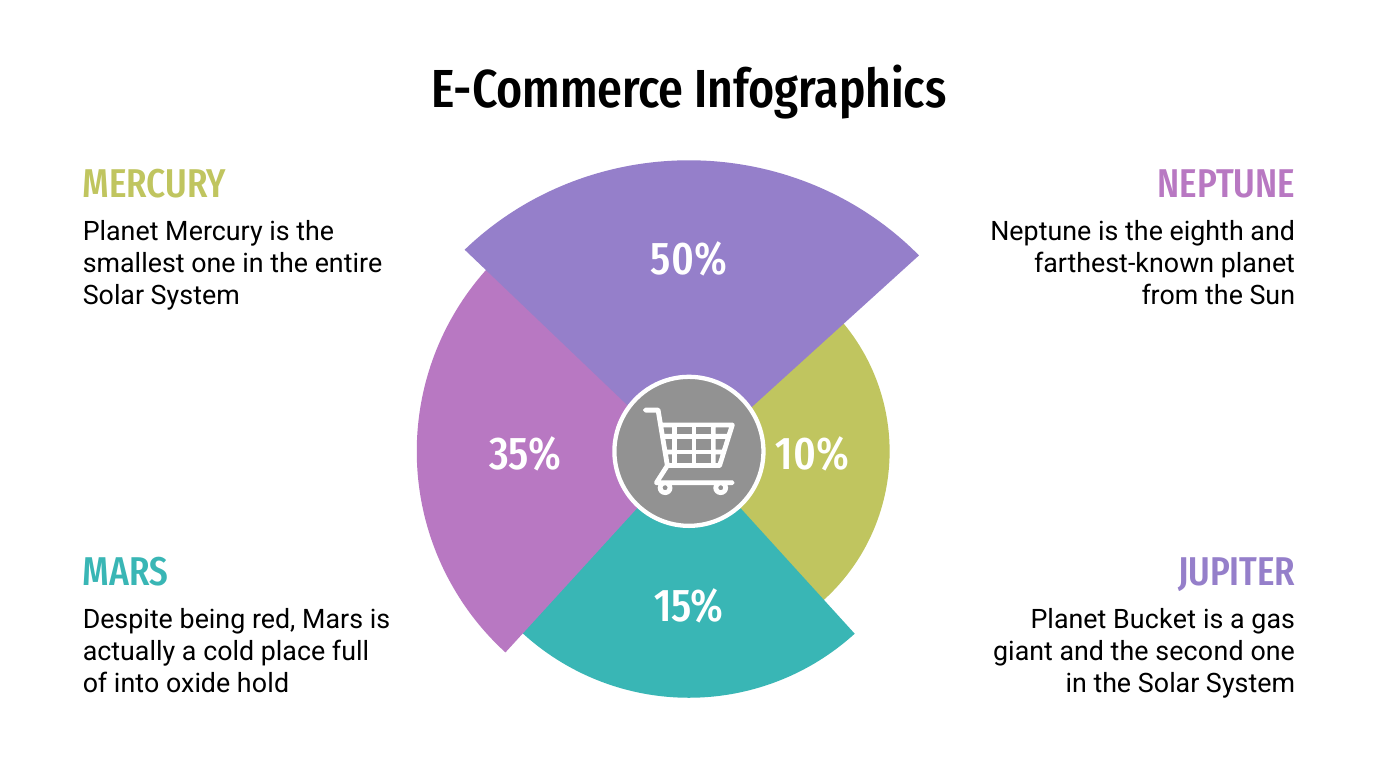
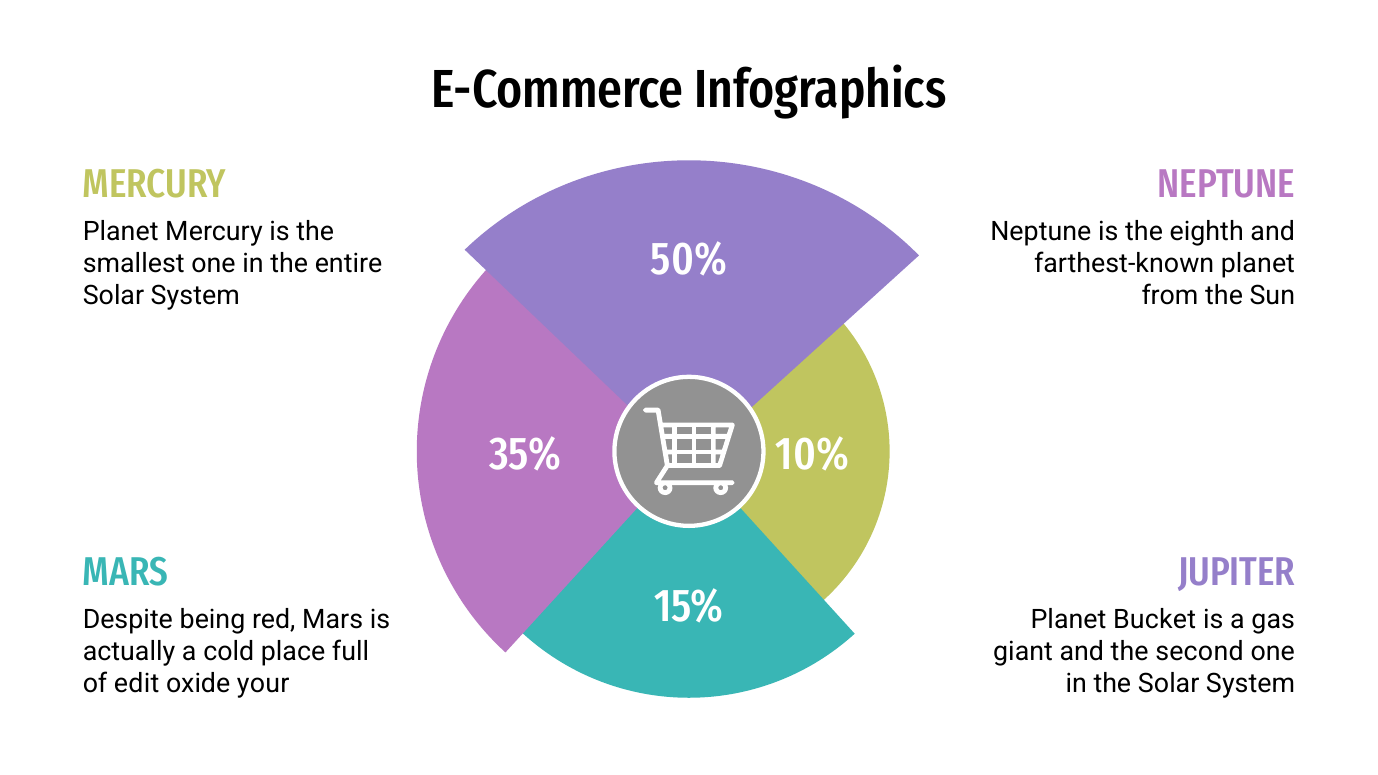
into: into -> edit (137, 684)
hold: hold -> your (263, 684)
